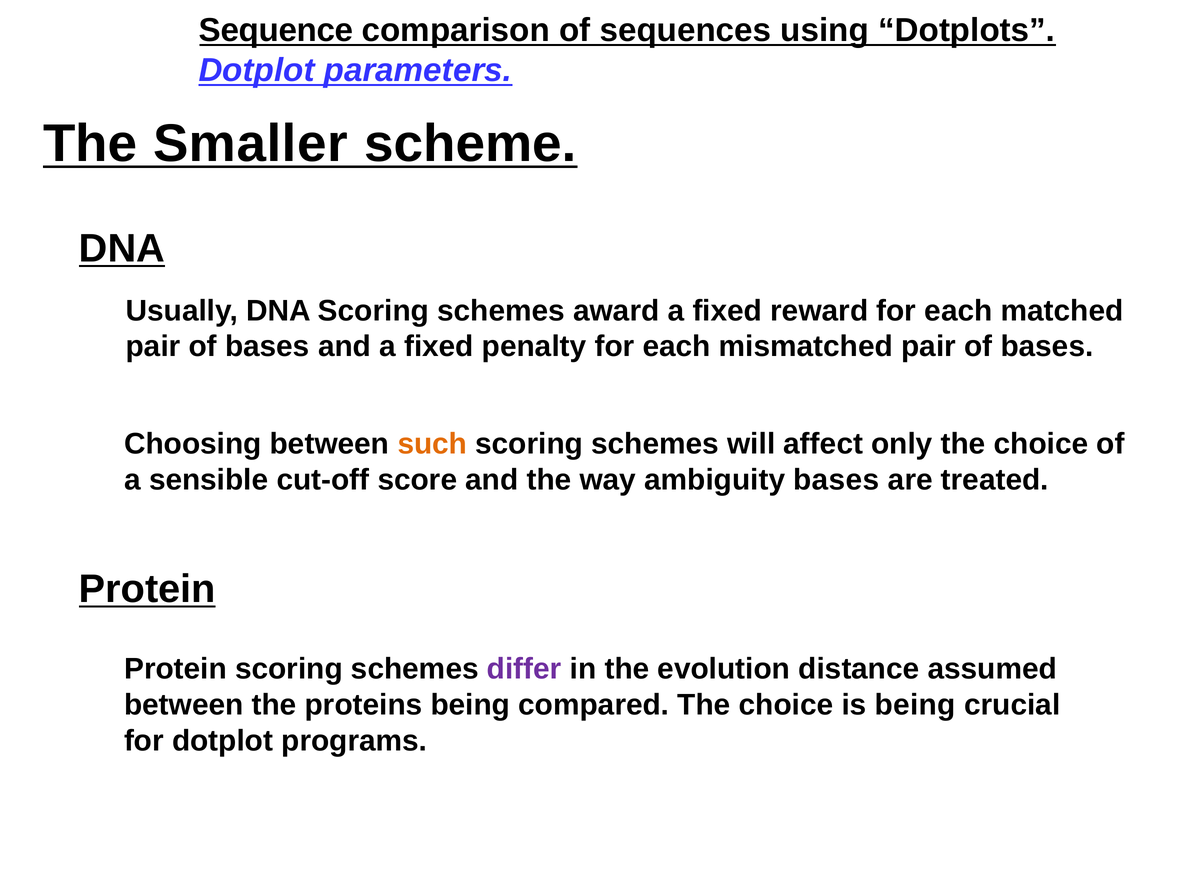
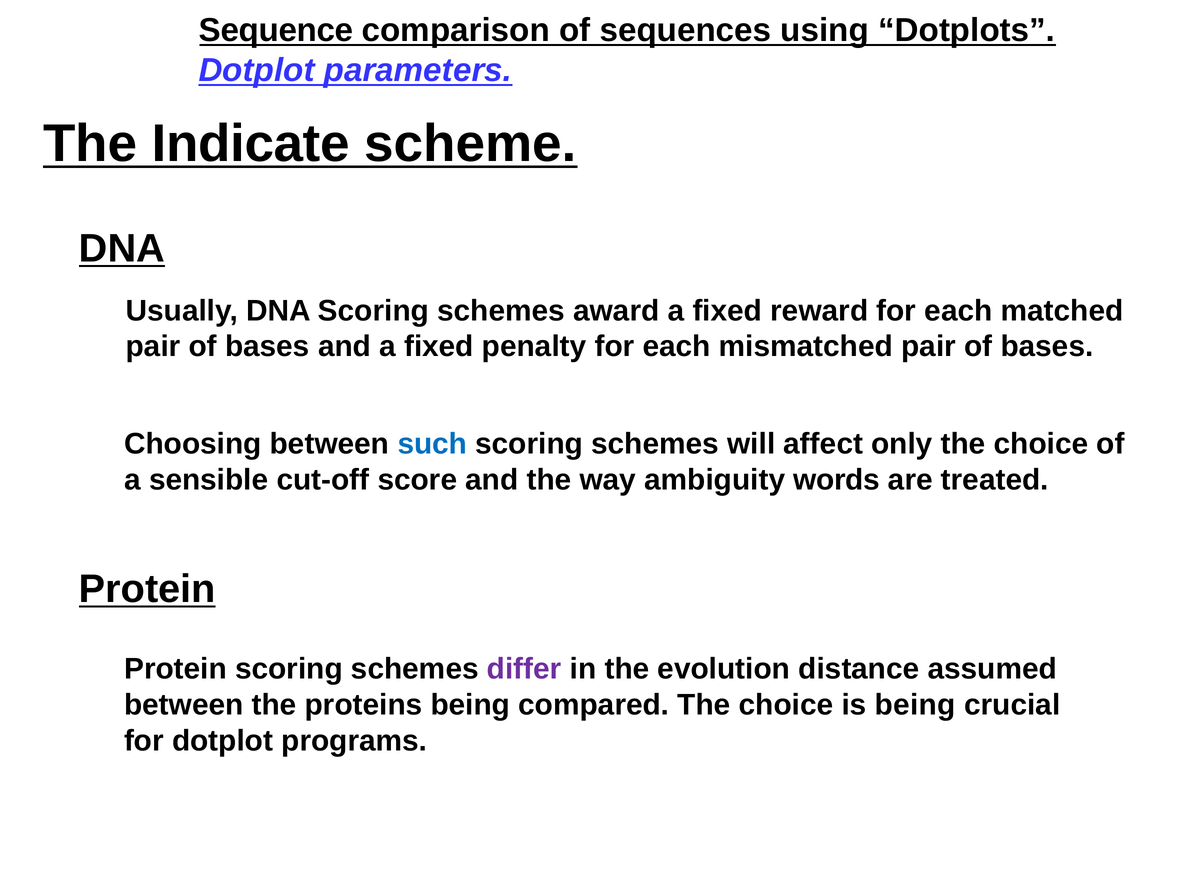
Smaller: Smaller -> Indicate (251, 144)
such colour: orange -> blue (432, 444)
ambiguity bases: bases -> words (837, 480)
